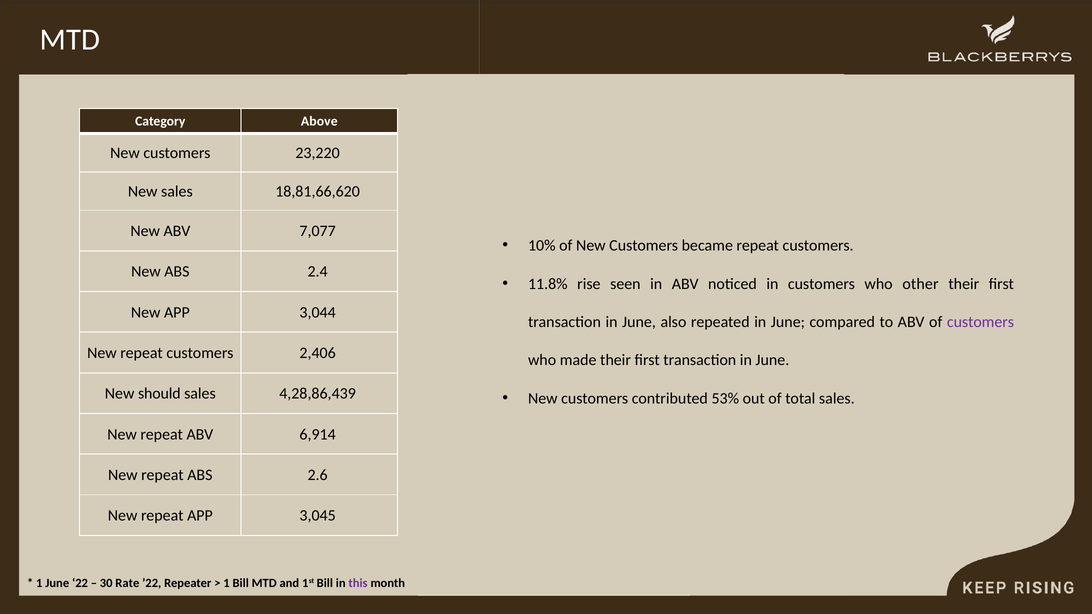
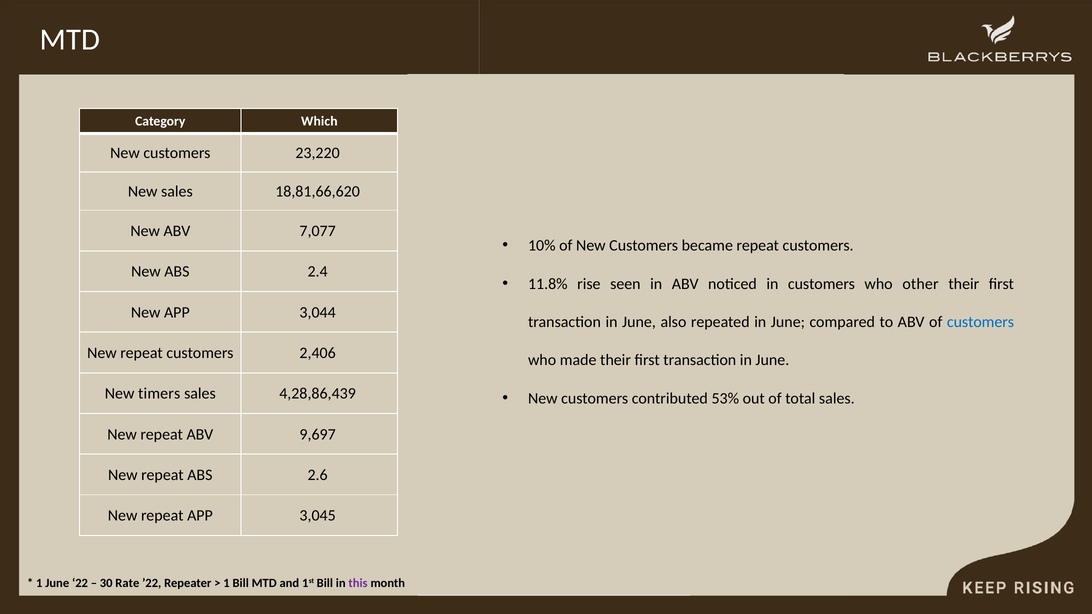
Above: Above -> Which (319, 122)
customers colour: purple -> blue (980, 322)
should: should -> timers (159, 394)
6,914: 6,914 -> 9,697 (318, 434)
